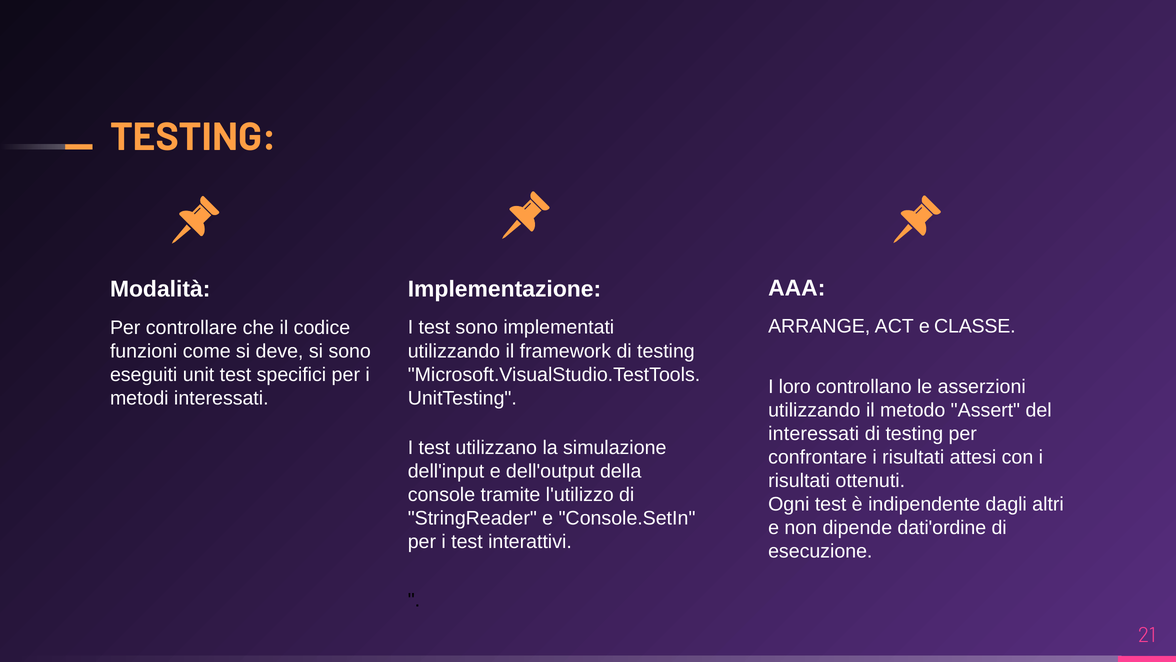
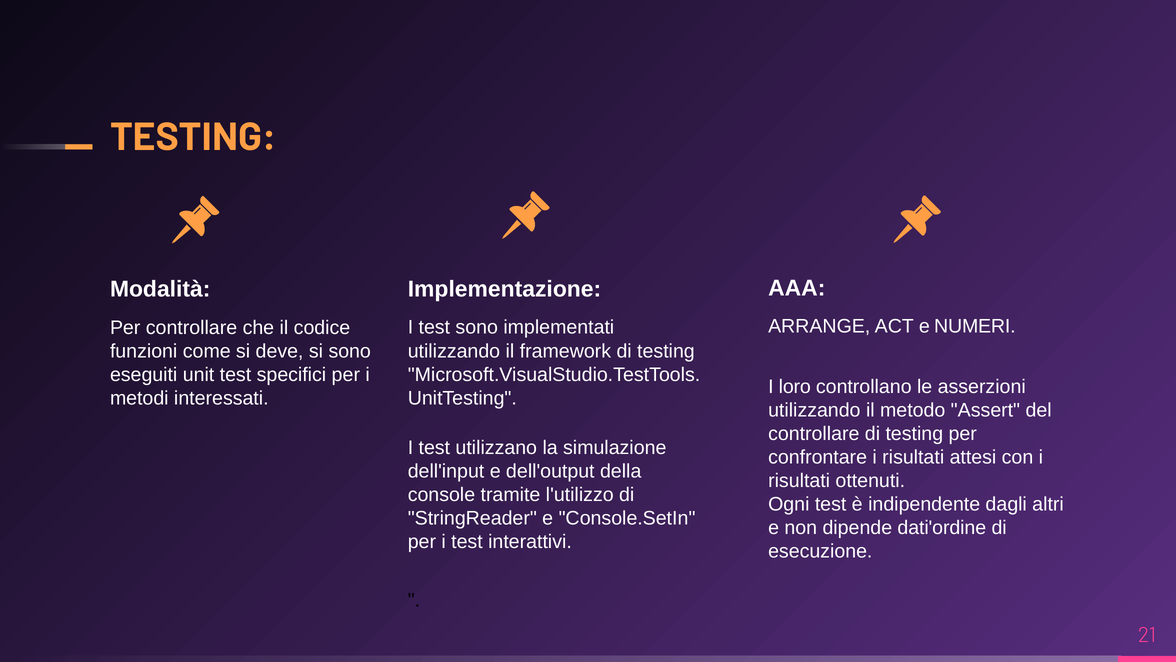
CLASSE: CLASSE -> NUMERI (975, 326)
interessati: interessati -> controllare (814, 433)
